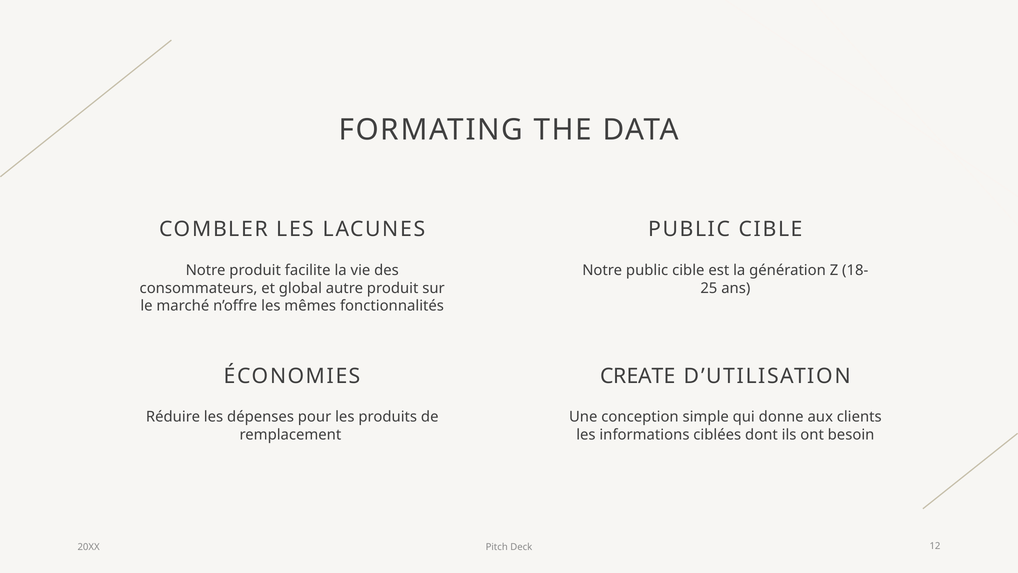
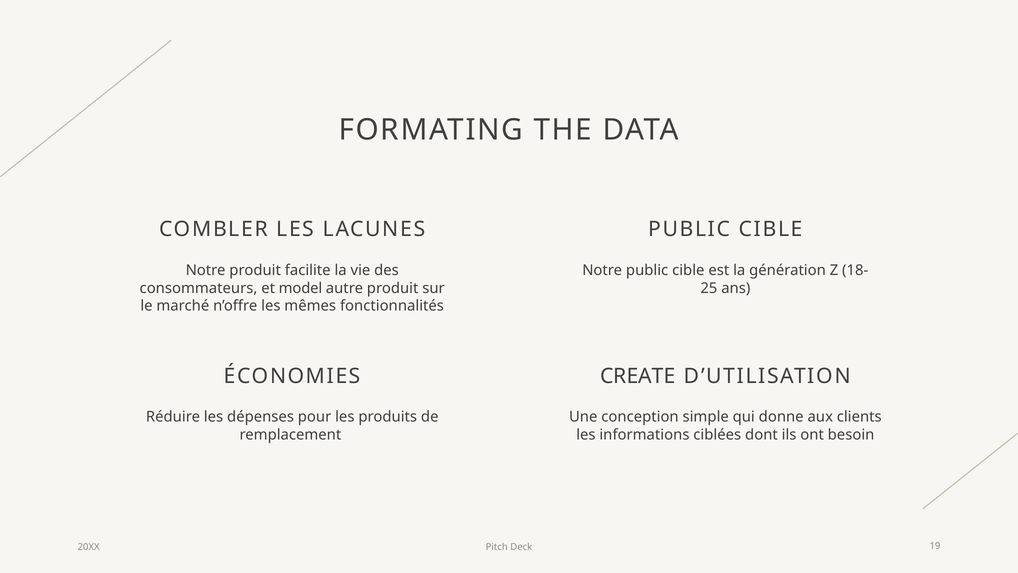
global: global -> model (300, 288)
12: 12 -> 19 (935, 546)
